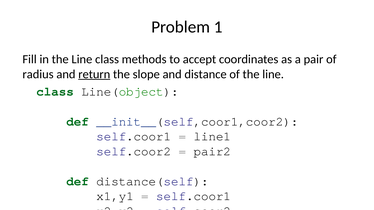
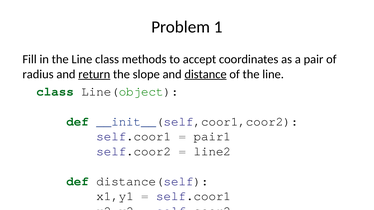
distance underline: none -> present (206, 74)
line1: line1 -> pair1 (212, 137)
pair2: pair2 -> line2 (212, 152)
